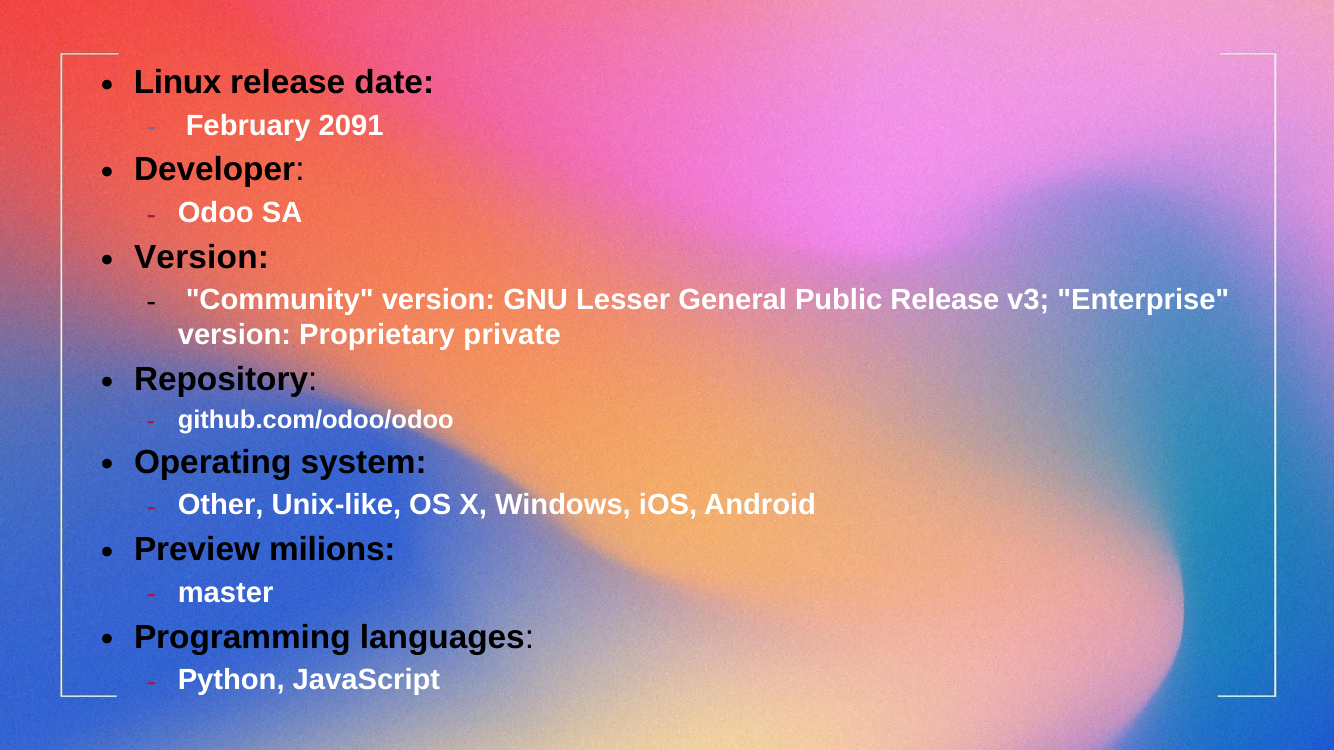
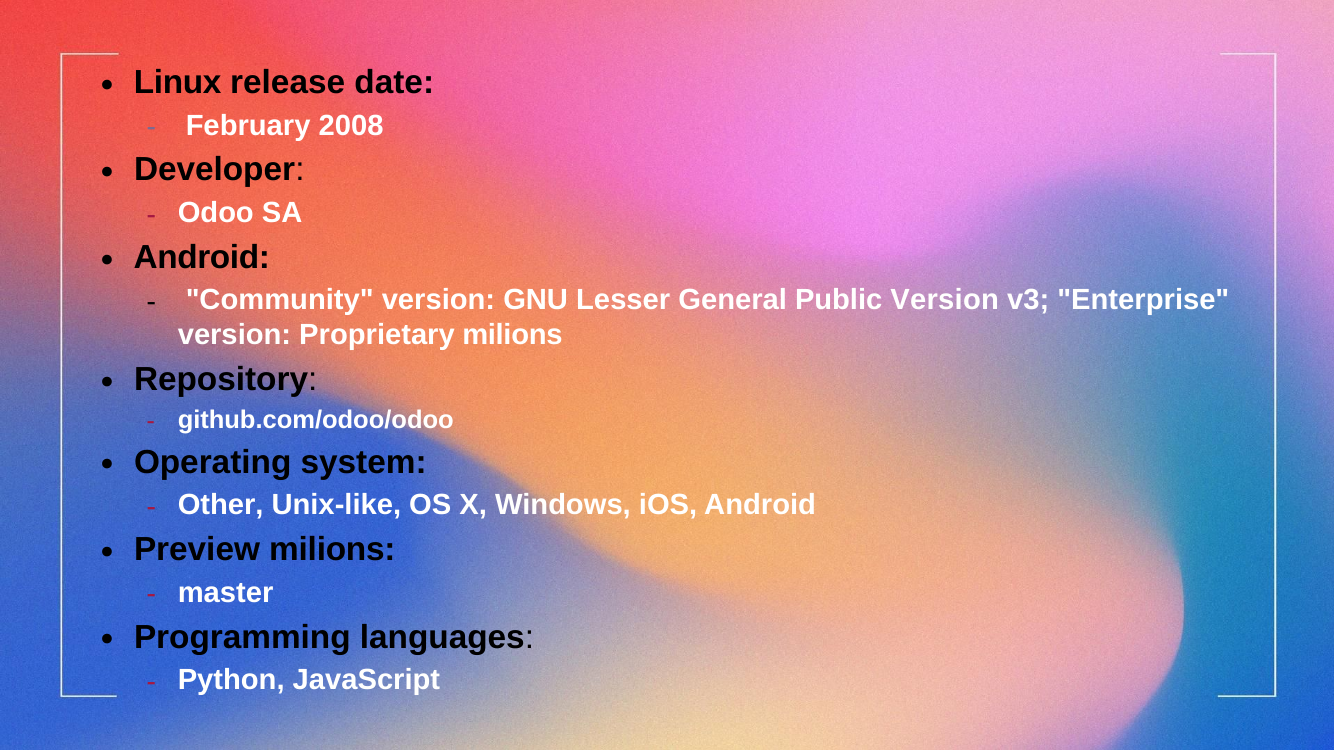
2091: 2091 -> 2008 (351, 125)
Version: Version -> Android (202, 257)
Public Release: Release -> Version (945, 300)
Proprietary private: private -> milions (512, 335)
